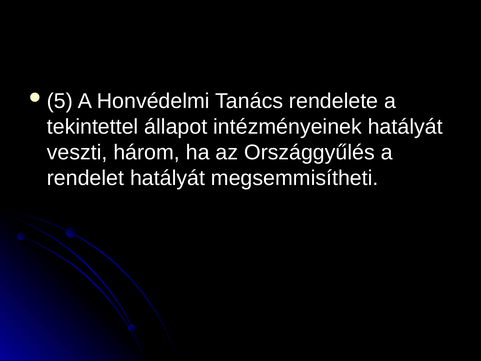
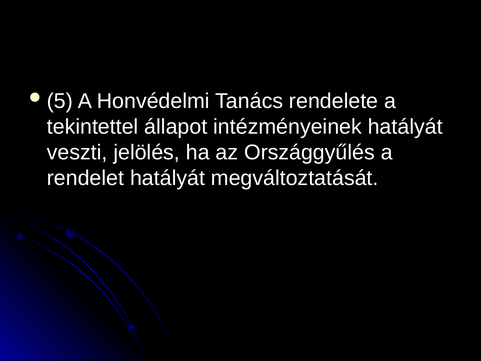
három: három -> jelölés (147, 152)
megsemmisítheti: megsemmisítheti -> megváltoztatását (295, 178)
